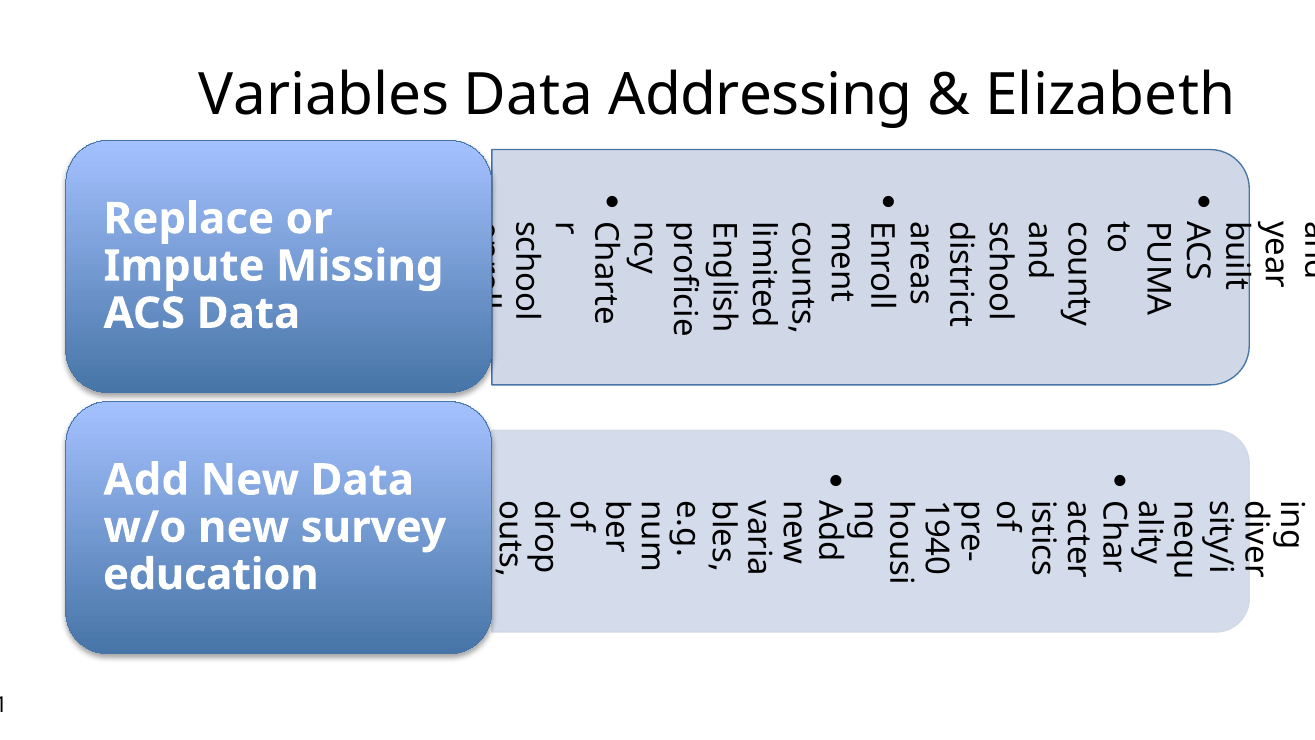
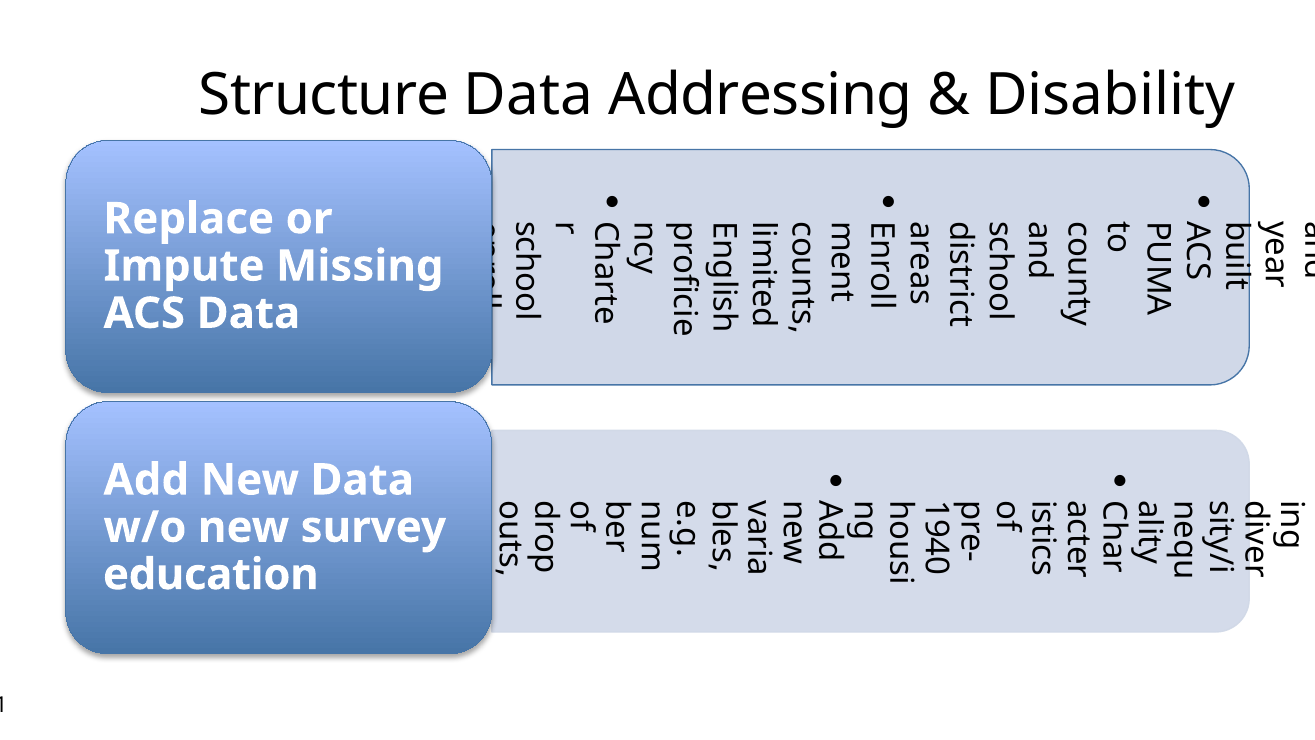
Variables: Variables -> Structure (324, 95)
Elizabeth: Elizabeth -> Disability (1110, 95)
